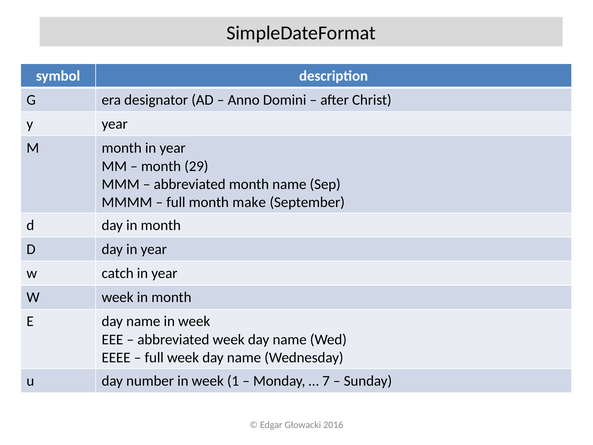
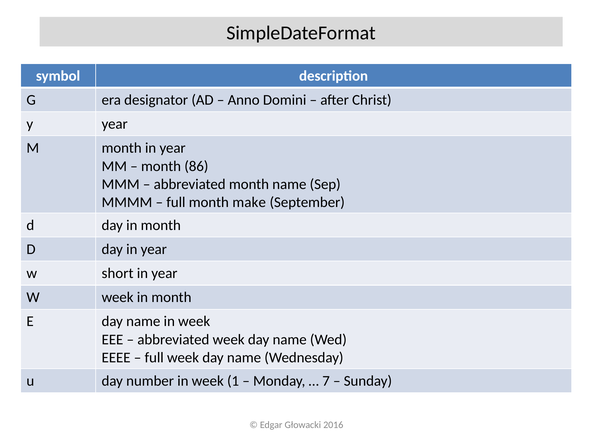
29: 29 -> 86 (196, 166)
catch: catch -> short (118, 273)
